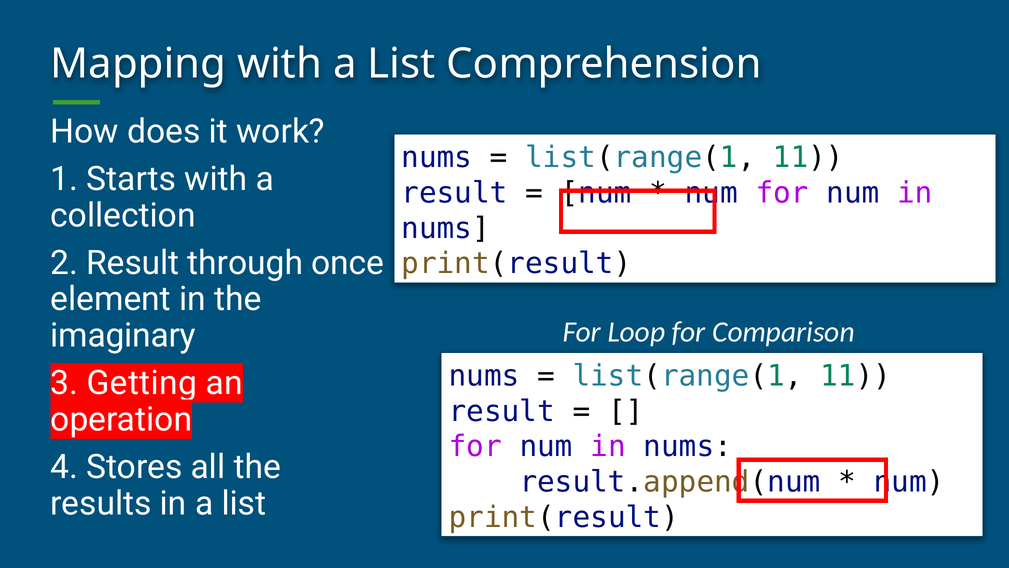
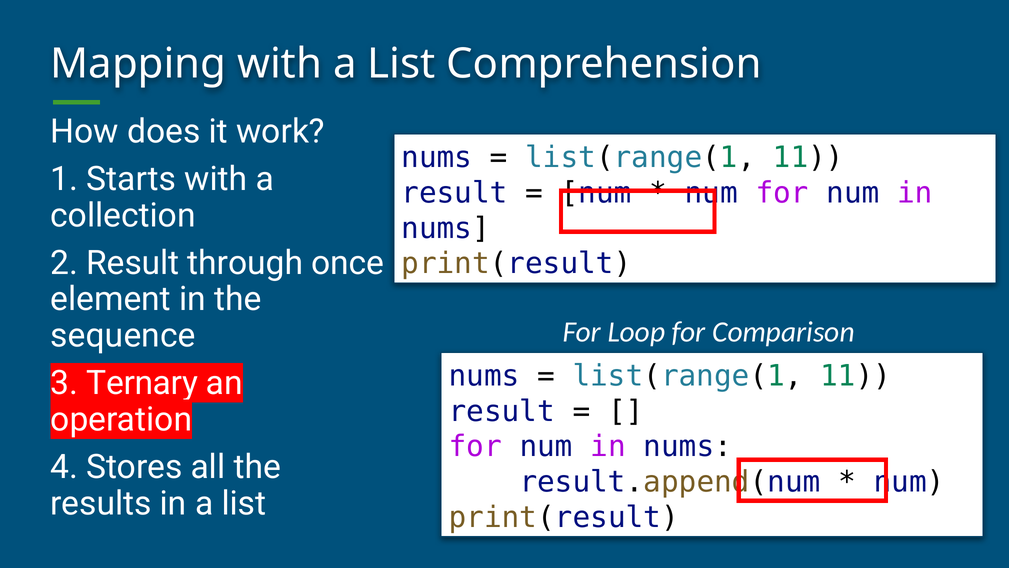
imaginary: imaginary -> sequence (123, 335)
Getting: Getting -> Ternary (142, 383)
